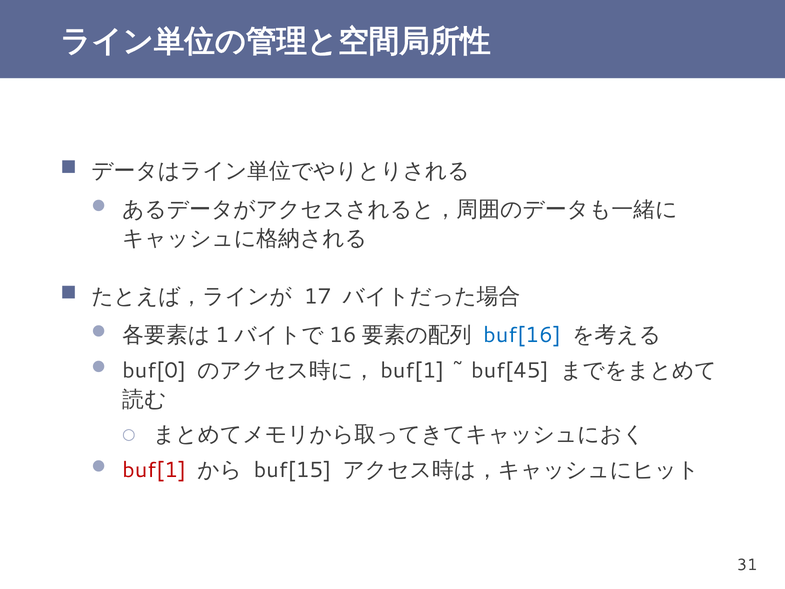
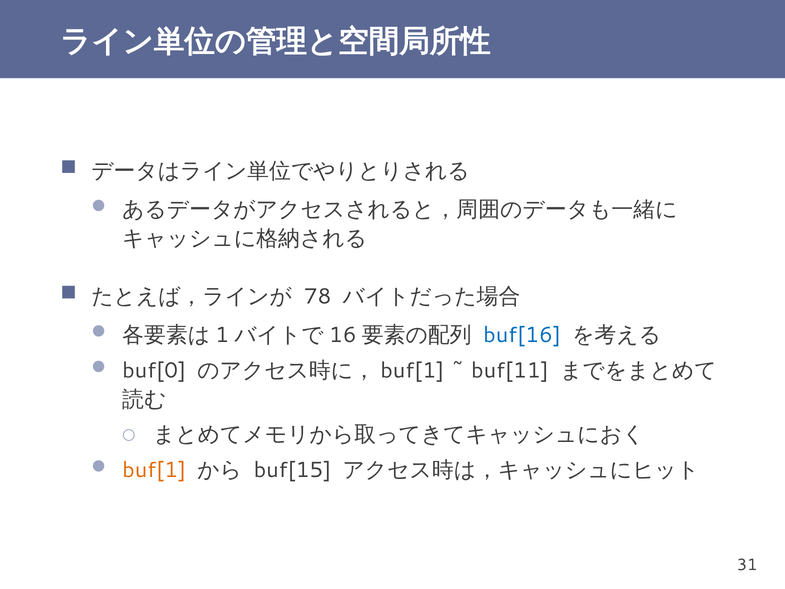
17: 17 -> 78 (318, 296)
buf[45: buf[45 -> buf[11 (510, 370)
buf[1 colour: red -> orange (154, 470)
